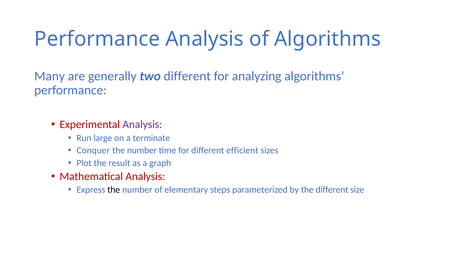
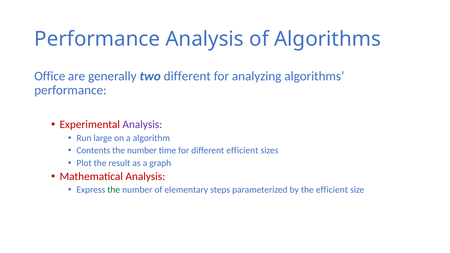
Many: Many -> Office (50, 76)
terminate: terminate -> algorithm (151, 138)
Conquer: Conquer -> Contents (93, 151)
the colour: black -> green (114, 190)
the different: different -> efficient (332, 190)
